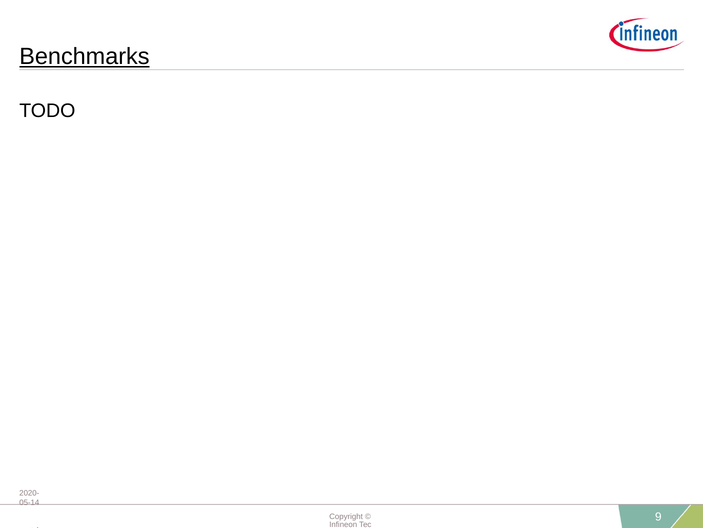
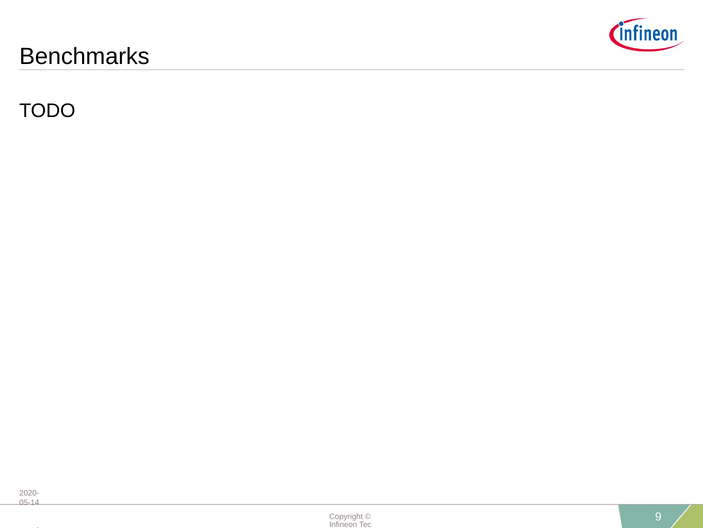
Benchmarks underline: present -> none (84, 57)
